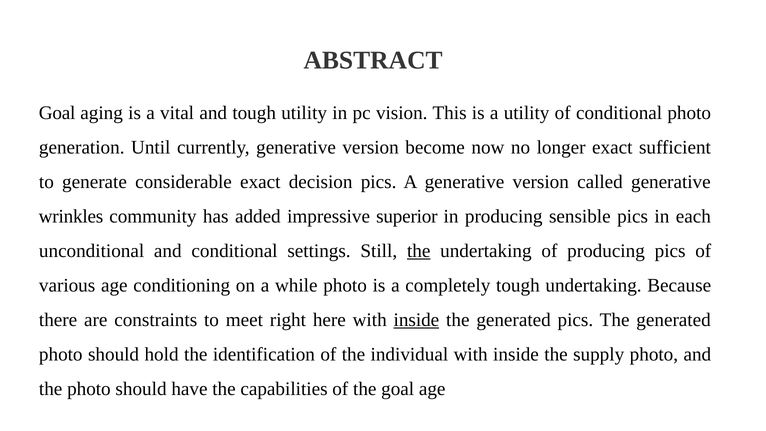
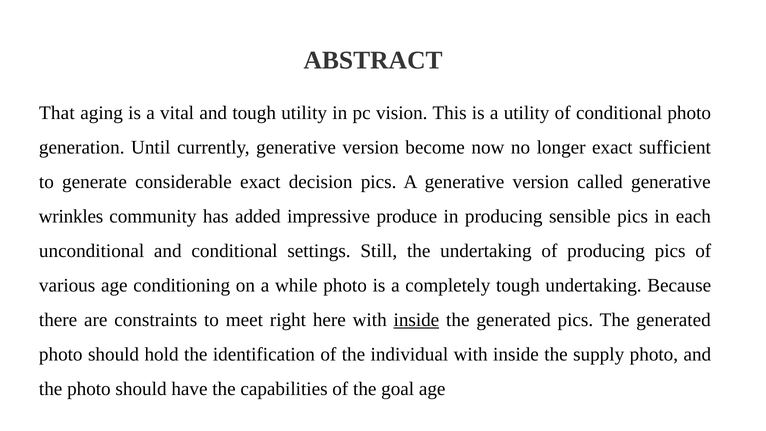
Goal: Goal -> That (57, 113)
superior: superior -> produce (407, 216)
the underline: present -> none (419, 251)
